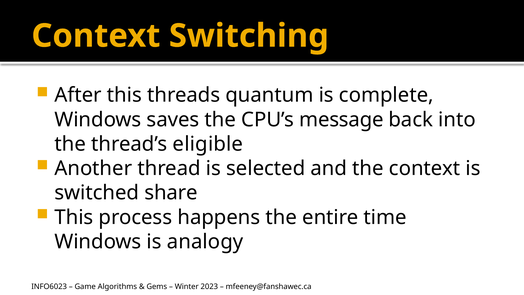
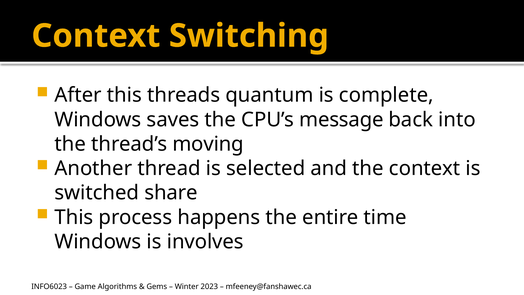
eligible: eligible -> moving (208, 144)
analogy: analogy -> involves (205, 242)
